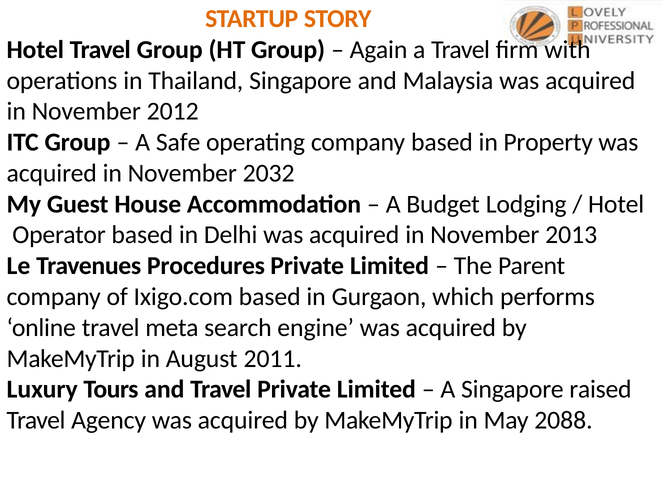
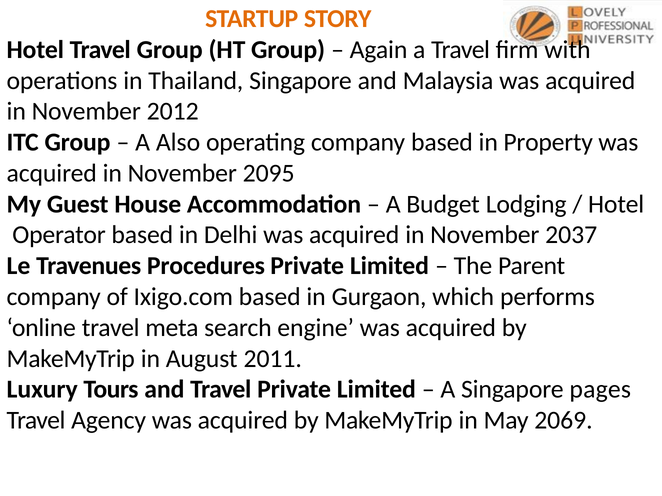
Safe: Safe -> Also (178, 143)
2032: 2032 -> 2095 (269, 173)
2013: 2013 -> 2037 (571, 235)
raised: raised -> pages (600, 390)
2088: 2088 -> 2069 (563, 421)
